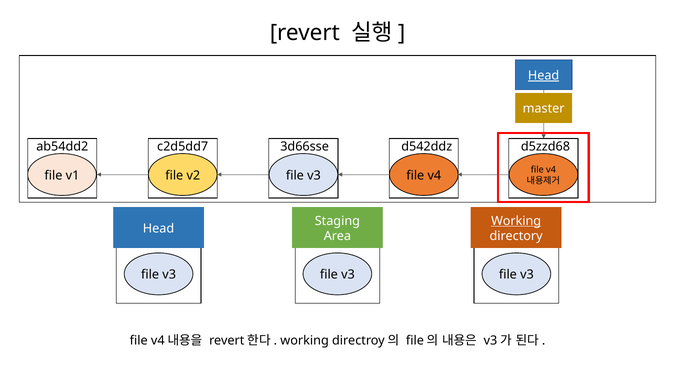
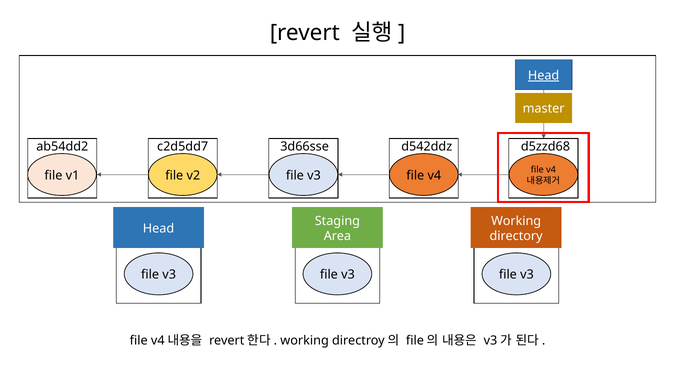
Working underline: present -> none (516, 221)
